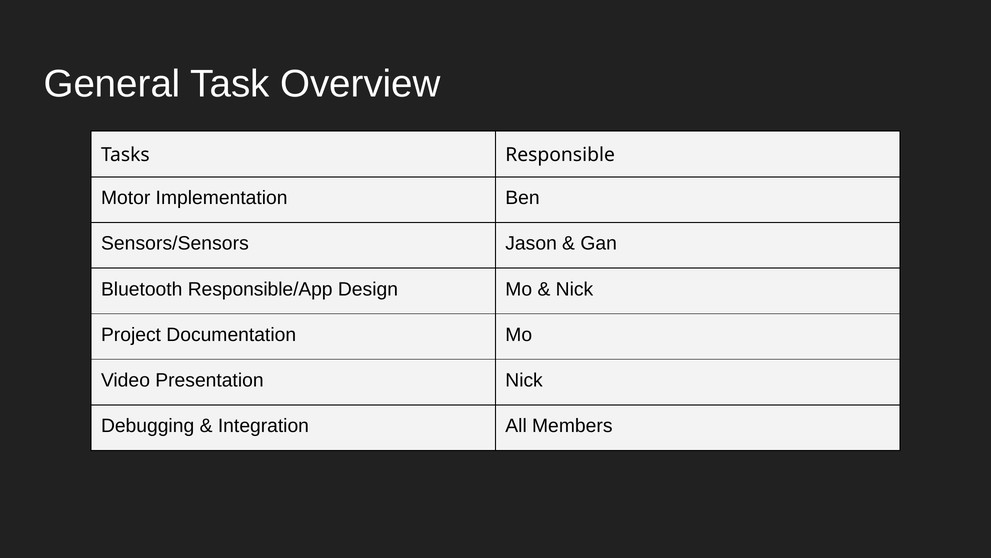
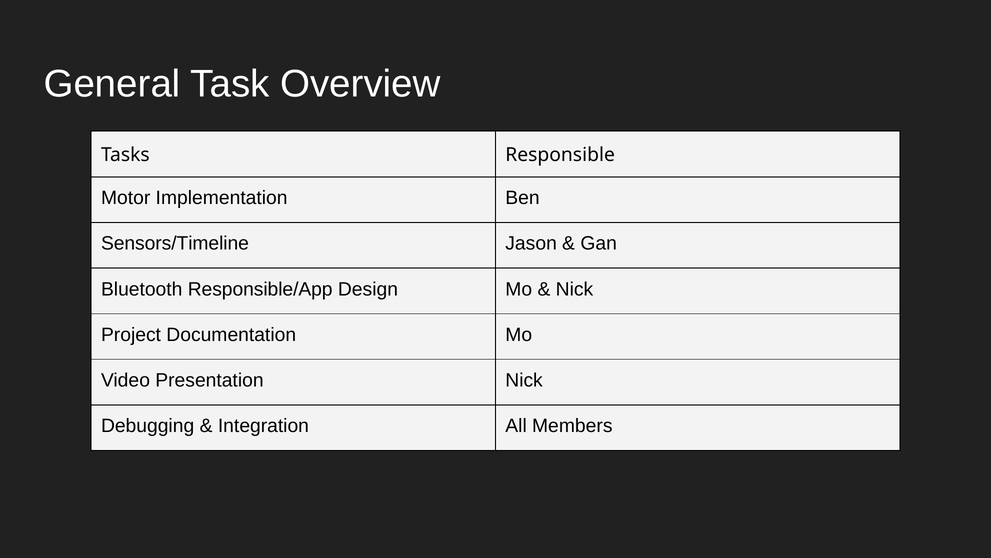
Sensors/Sensors: Sensors/Sensors -> Sensors/Timeline (175, 243)
